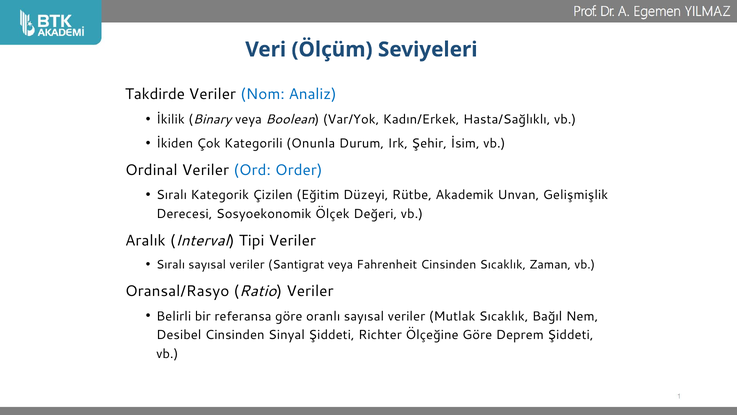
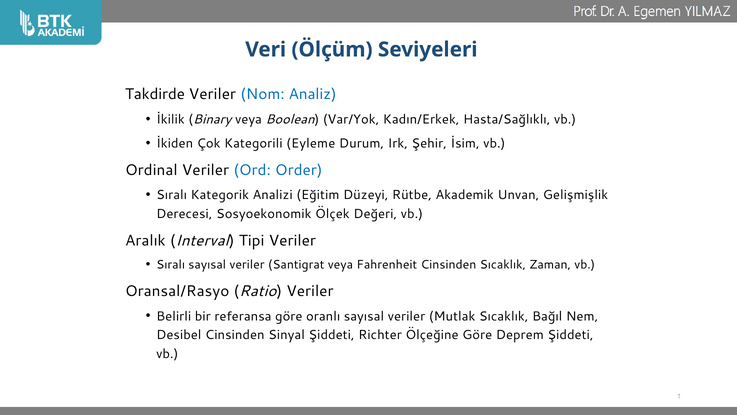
Onunla: Onunla -> Eyleme (311, 143)
Çizilen: Çizilen -> Analizi (273, 195)
